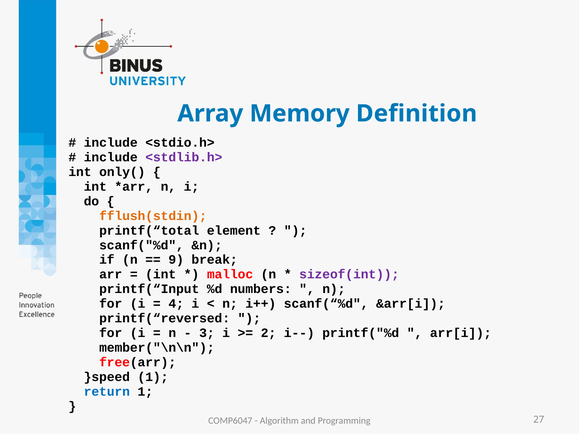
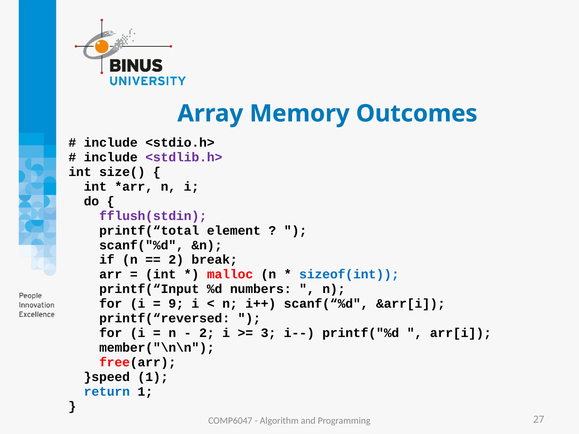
Definition: Definition -> Outcomes (417, 114)
only(: only( -> size( (122, 172)
fflush(stdin colour: orange -> purple (153, 216)
9: 9 -> 2 (176, 260)
sizeof(int colour: purple -> blue (349, 275)
4: 4 -> 9 (176, 304)
3: 3 -> 2 (207, 333)
2: 2 -> 3 (268, 333)
